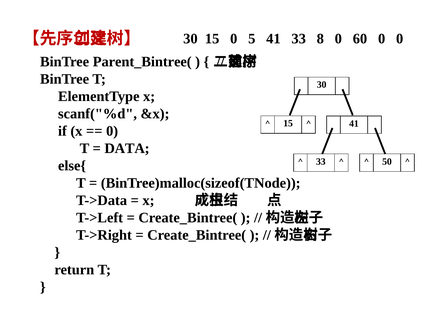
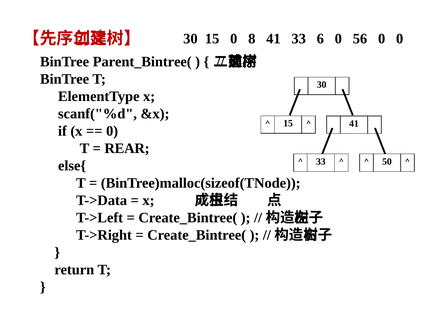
5: 5 -> 8 (252, 39)
8: 8 -> 6 (320, 39)
60: 60 -> 56 (360, 39)
DATA: DATA -> REAR (127, 148)
